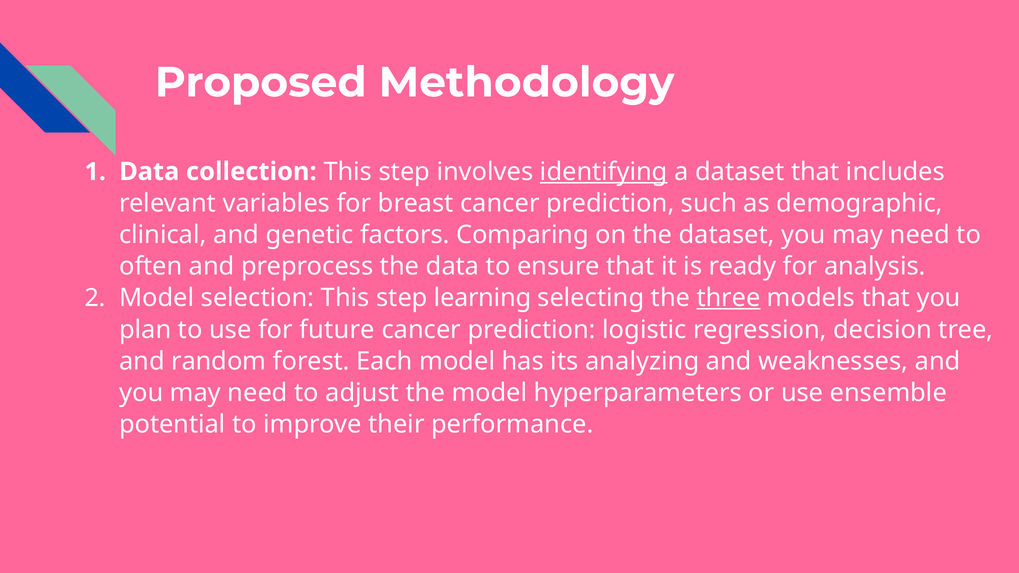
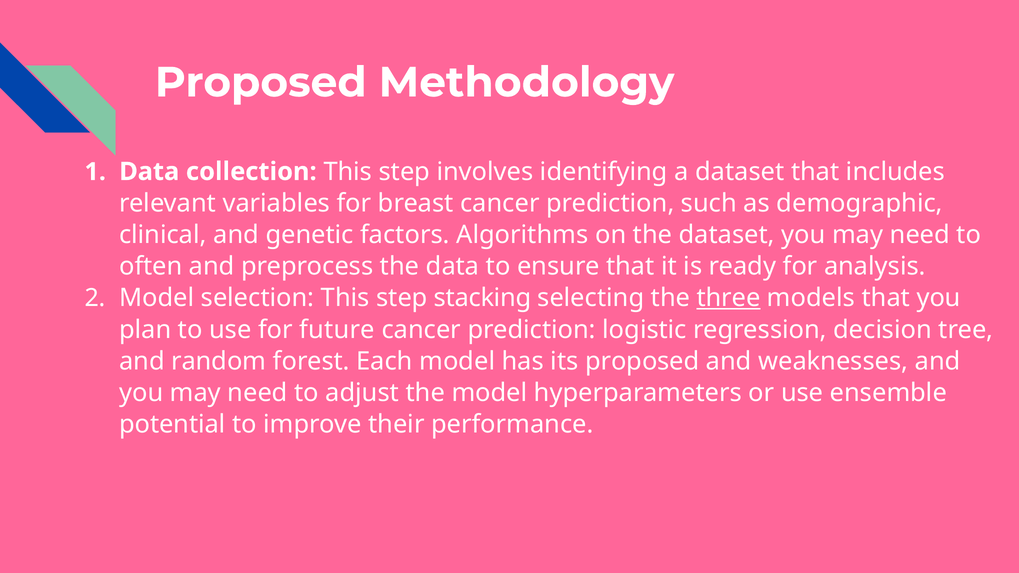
identifying underline: present -> none (604, 172)
Comparing: Comparing -> Algorithms (522, 235)
learning: learning -> stacking (483, 298)
its analyzing: analyzing -> proposed (642, 361)
